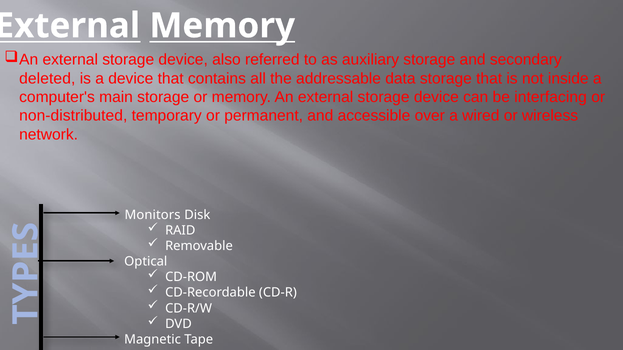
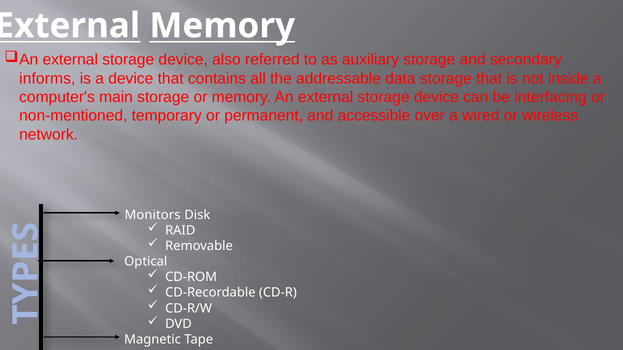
deleted: deleted -> informs (47, 79)
non-distributed: non-distributed -> non-mentioned (73, 116)
